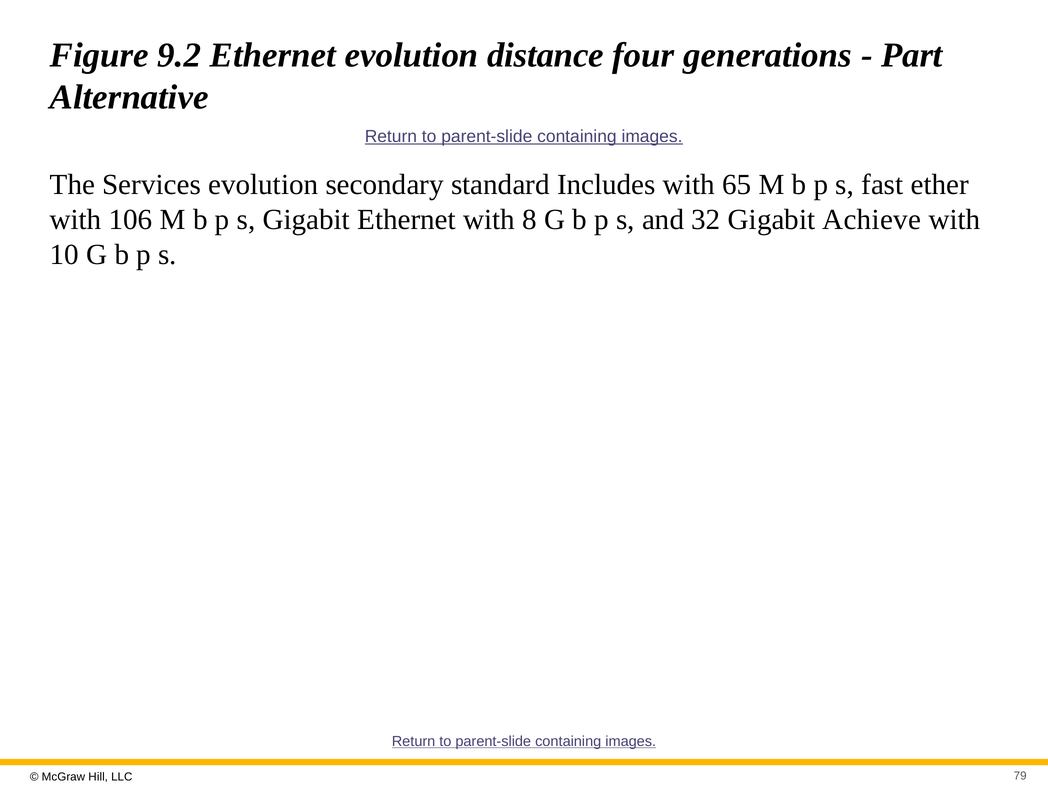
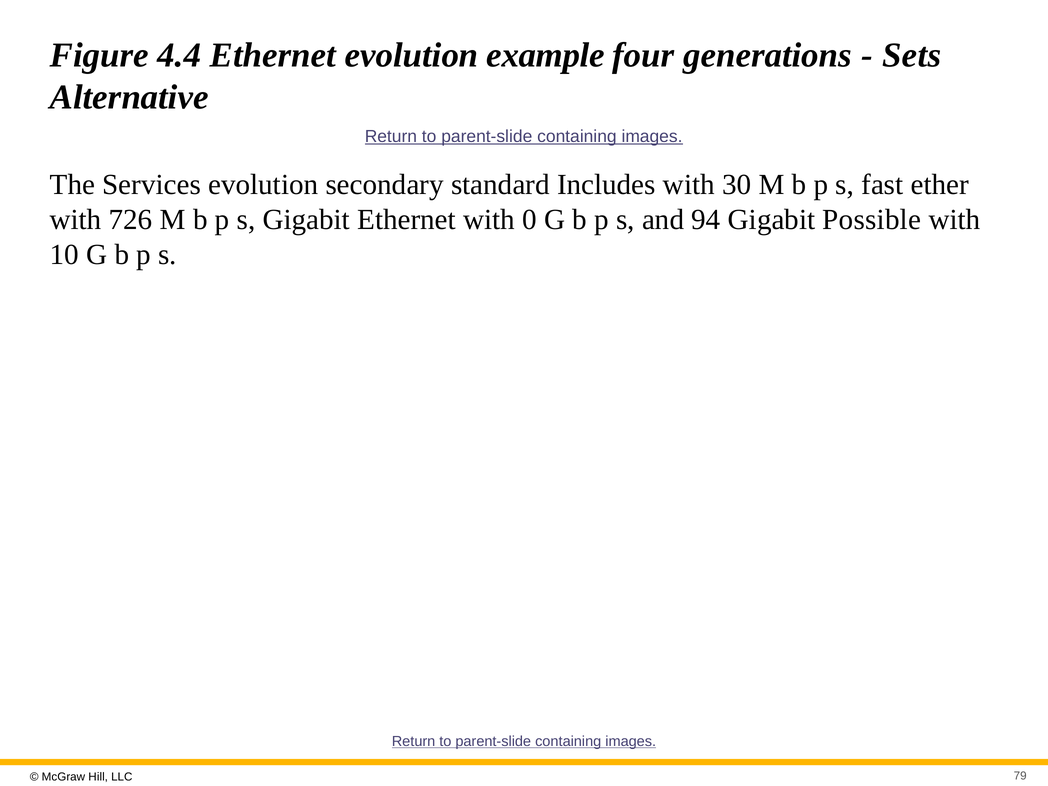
9.2: 9.2 -> 4.4 (179, 55)
distance: distance -> example (546, 55)
Part: Part -> Sets (912, 55)
65: 65 -> 30 (737, 185)
106: 106 -> 726 (131, 220)
8: 8 -> 0 (530, 220)
32: 32 -> 94 (706, 220)
Achieve: Achieve -> Possible (872, 220)
